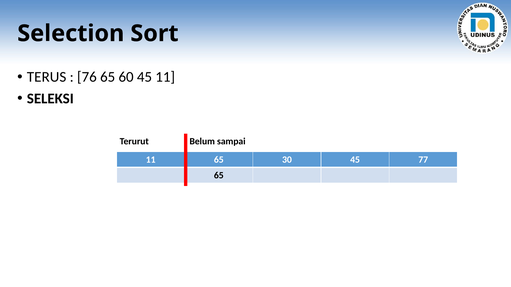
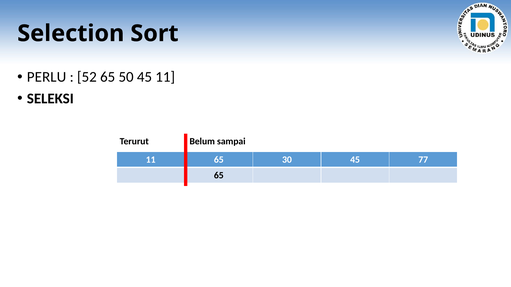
TERUS: TERUS -> PERLU (47, 77)
76: 76 -> 52 (87, 77)
60: 60 -> 50 (126, 77)
